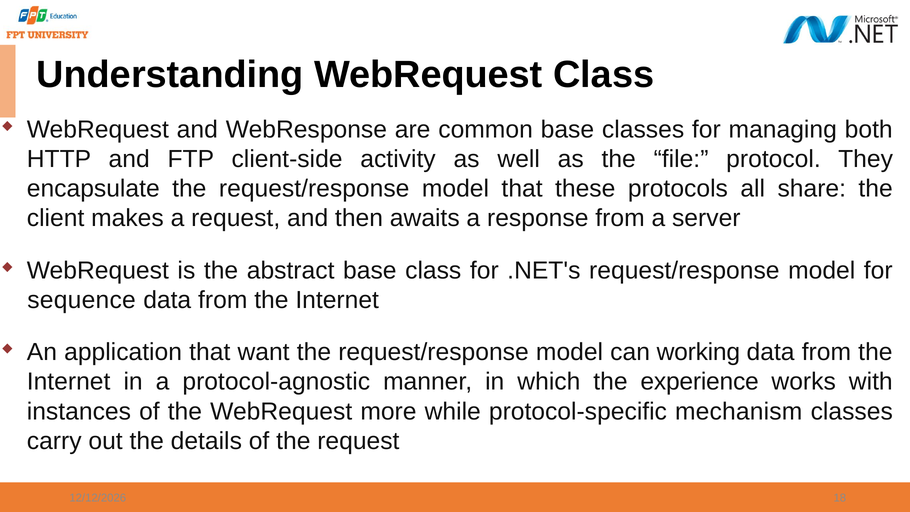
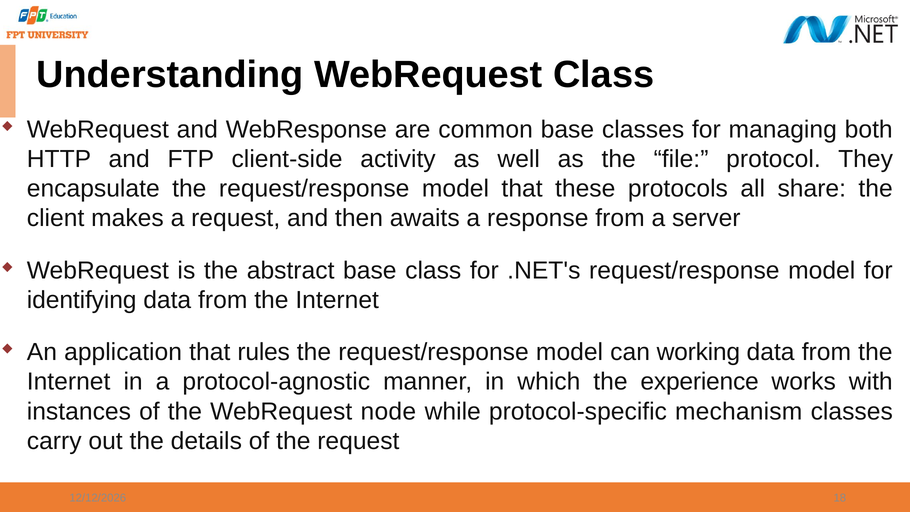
sequence: sequence -> identifying (82, 300)
want: want -> rules (264, 352)
more: more -> node (388, 411)
